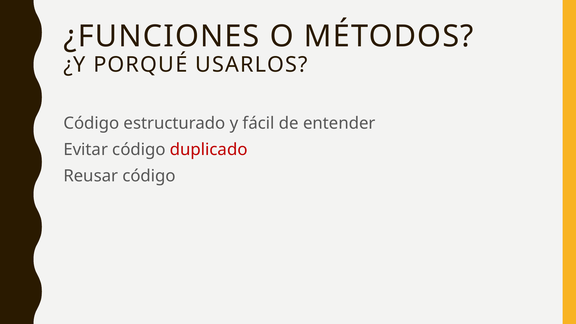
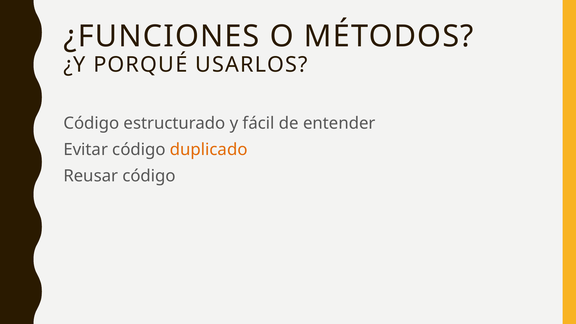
duplicado colour: red -> orange (209, 150)
